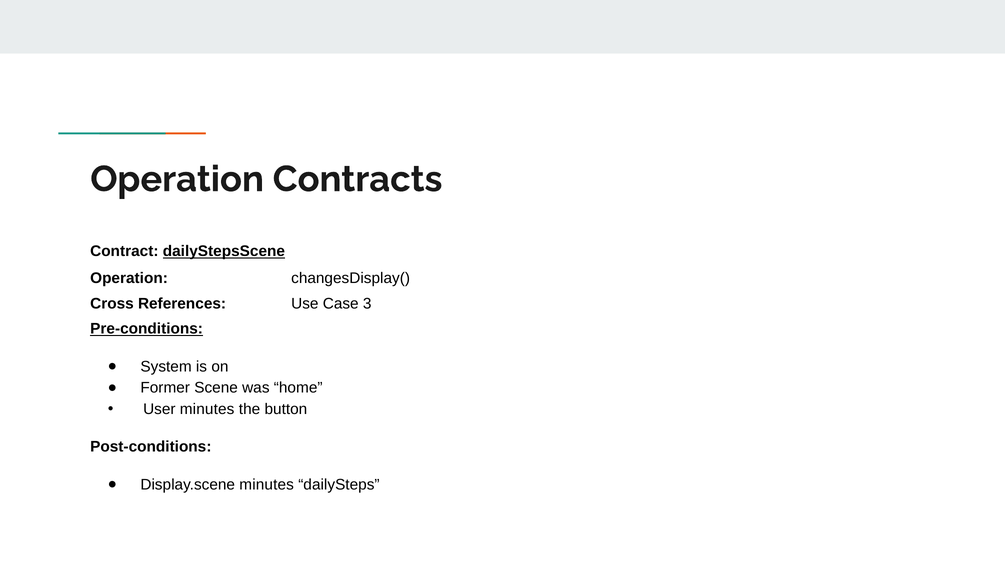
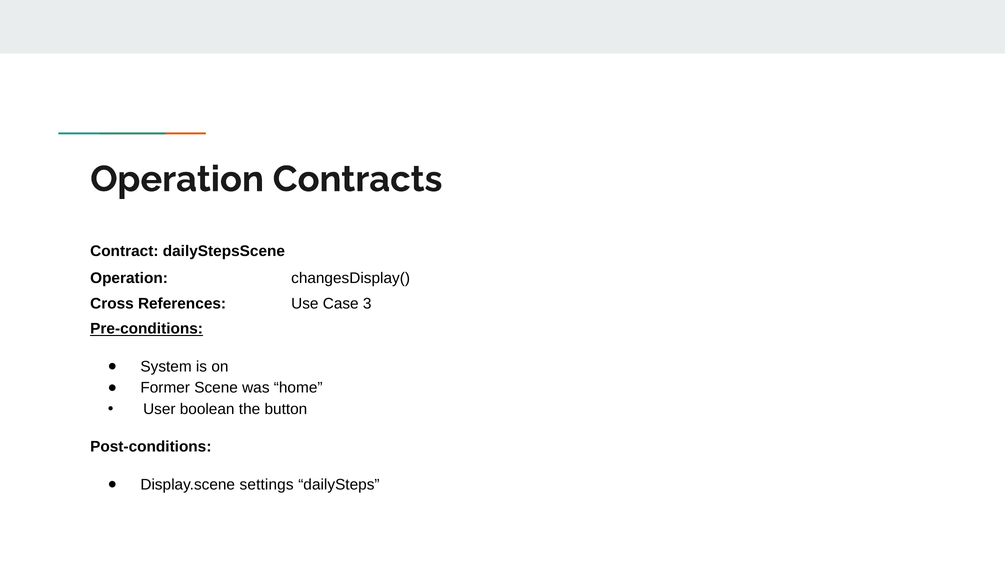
dailyStepsScene underline: present -> none (224, 252)
User minutes: minutes -> boolean (207, 409)
Display.scene minutes: minutes -> settings (267, 485)
